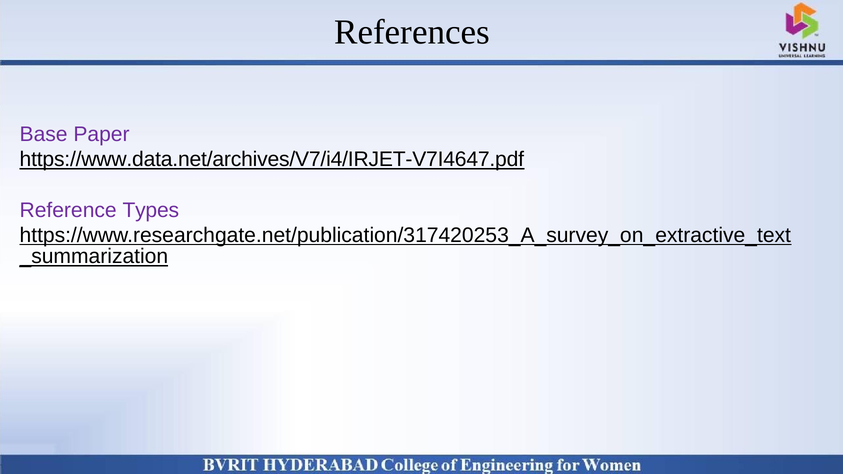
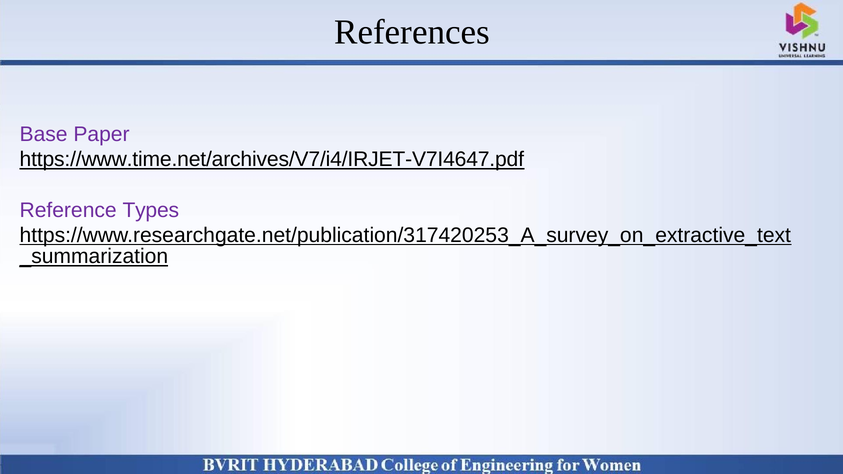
https://www.data.net/archives/V7/i4/IRJET-V7I4647.pdf: https://www.data.net/archives/V7/i4/IRJET-V7I4647.pdf -> https://www.time.net/archives/V7/i4/IRJET-V7I4647.pdf (272, 160)
